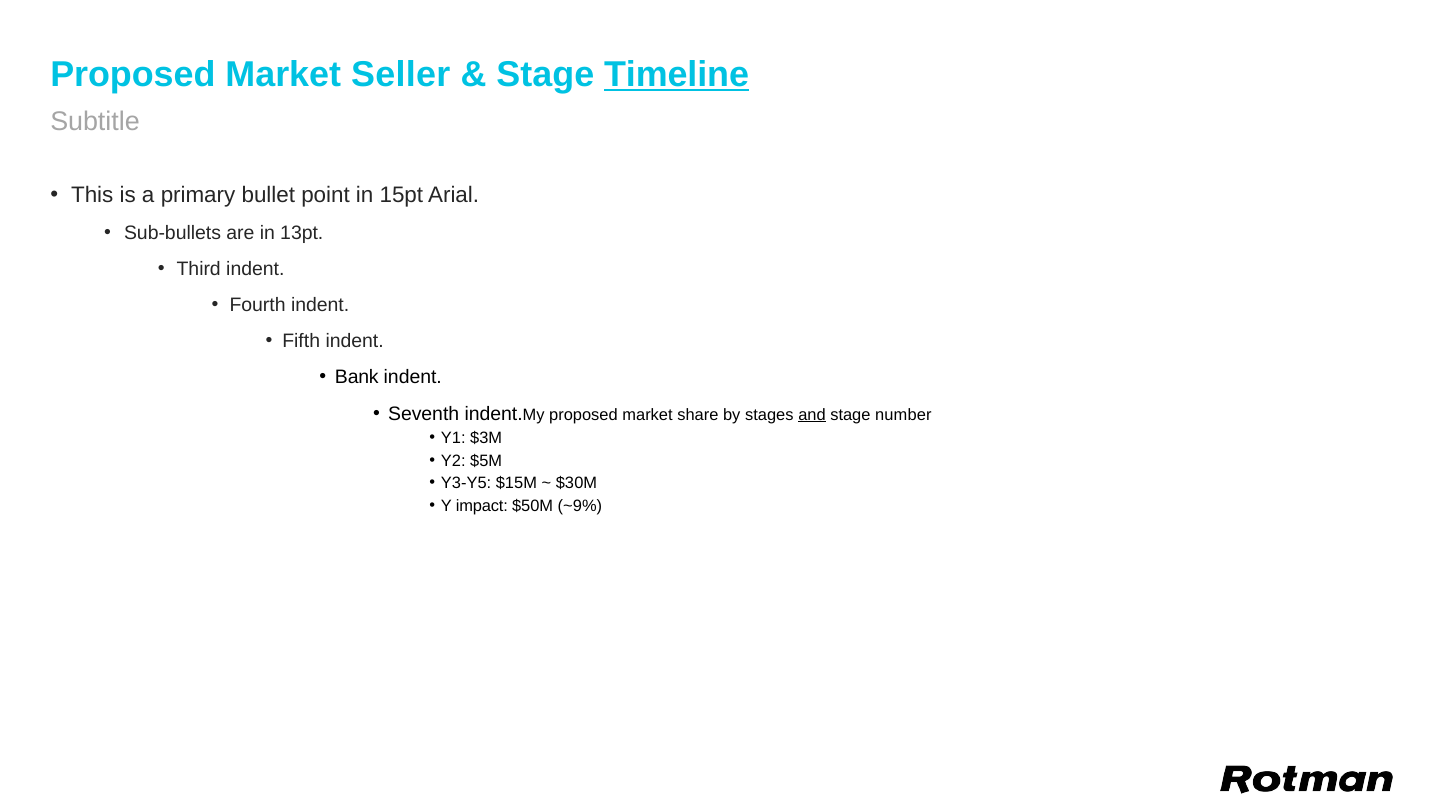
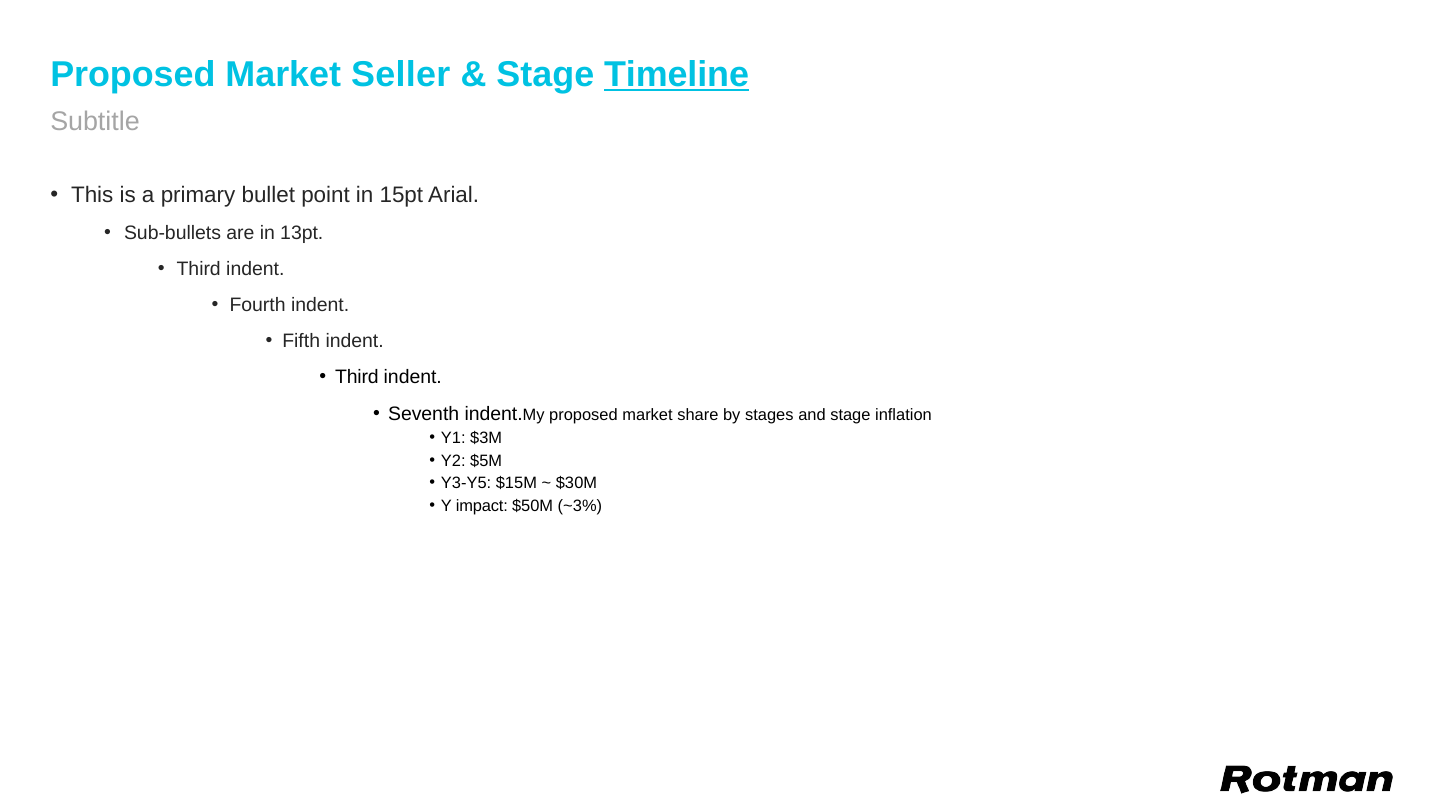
Bank: Bank -> Third (357, 378)
and underline: present -> none (812, 415)
number: number -> inflation (903, 415)
~9%: ~9% -> ~3% (580, 506)
